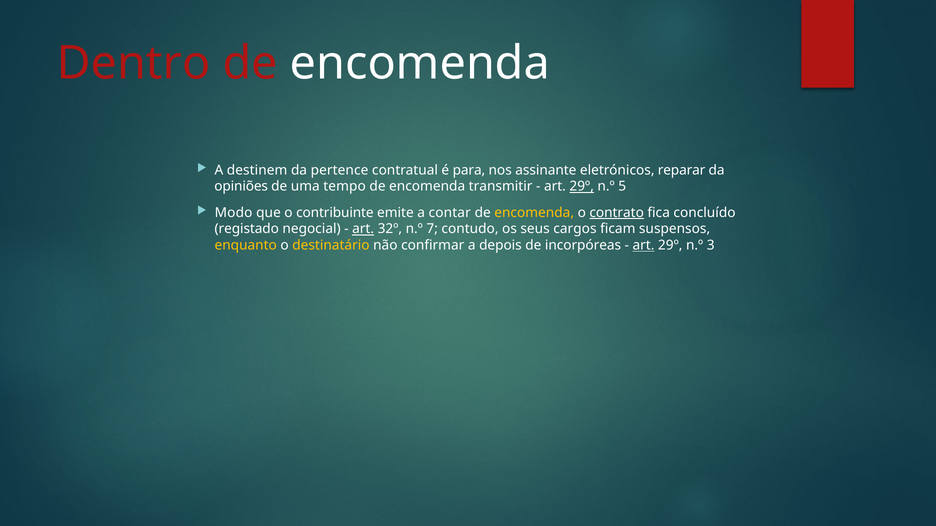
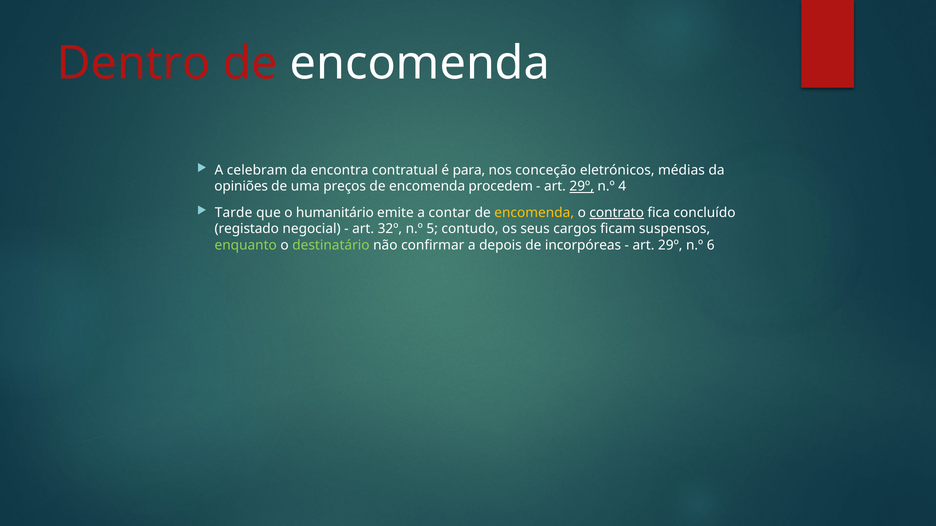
destinem: destinem -> celebram (257, 170)
pertence: pertence -> encontra (340, 170)
assinante: assinante -> conceção (546, 170)
reparar: reparar -> médias (681, 170)
tempo: tempo -> preços (345, 187)
transmitir: transmitir -> procedem (501, 187)
5: 5 -> 4 (622, 187)
Modo: Modo -> Tarde (234, 213)
contribuinte: contribuinte -> humanitário (335, 213)
art underline: present -> none (363, 229)
7: 7 -> 5 (432, 229)
enquanto colour: yellow -> light green (246, 246)
destinatário colour: yellow -> light green (331, 246)
art underline: present -> none (643, 246)
3: 3 -> 6 (711, 246)
